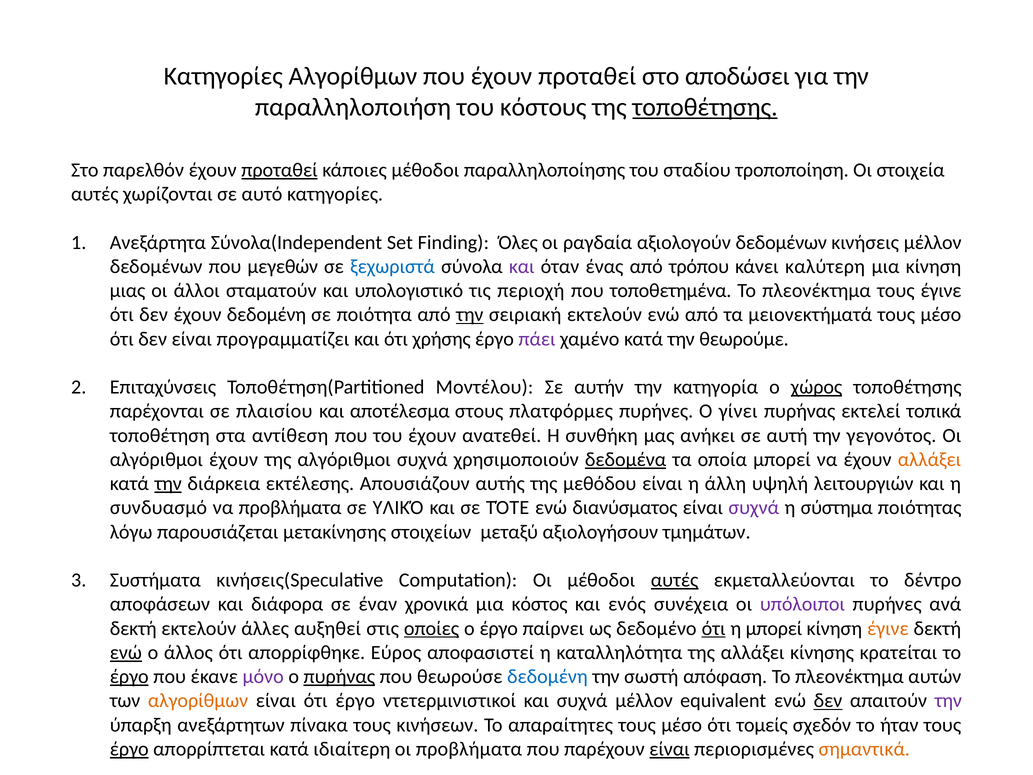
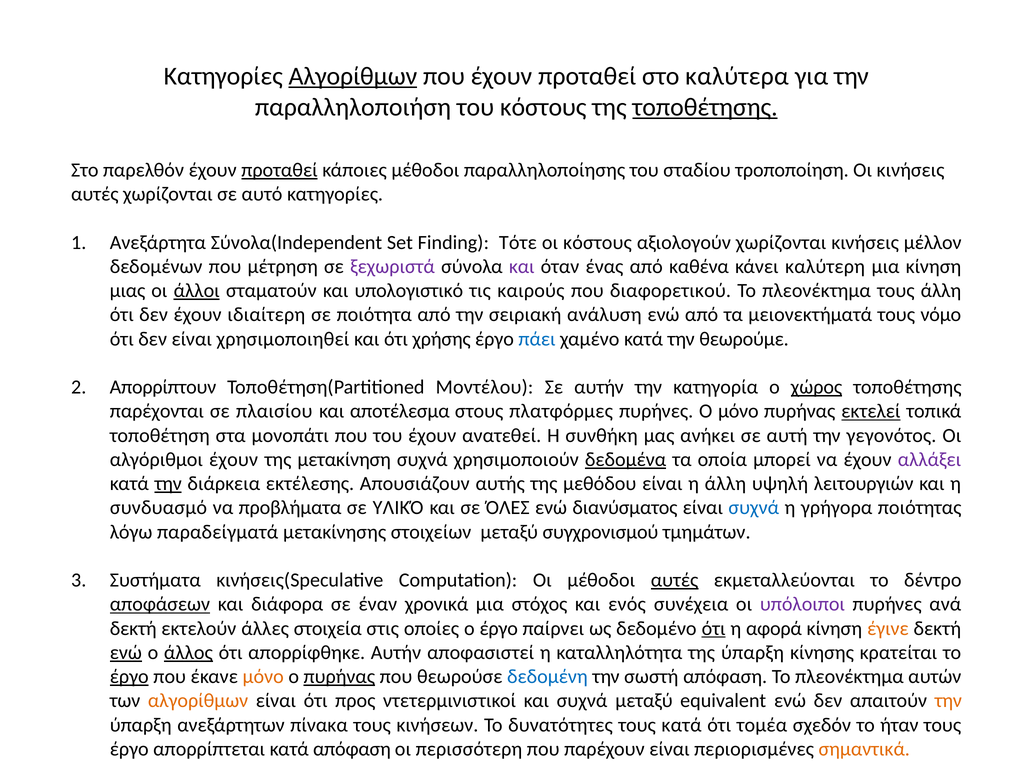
Αλγορίθμων underline: none -> present (353, 76)
αποδώσει: αποδώσει -> καλύτερα (737, 76)
Οι στοιχεία: στοιχεία -> κινήσεις (911, 170)
Όλες: Όλες -> Τότε (518, 242)
οι ραγδαία: ραγδαία -> κόστους (597, 242)
αξιολογούν δεδομένων: δεδομένων -> χωρίζονται (781, 242)
μεγεθών: μεγεθών -> μέτρηση (283, 266)
ξεχωριστά colour: blue -> purple (393, 266)
τρόπου: τρόπου -> καθένα (699, 266)
άλλοι underline: none -> present (197, 291)
περιοχή: περιοχή -> καιρούς (531, 291)
τοποθετημένα: τοποθετημένα -> διαφορετικού (670, 291)
τους έγινε: έγινε -> άλλη (941, 291)
έχουν δεδομένη: δεδομένη -> ιδιαίτερη (266, 315)
την underline: present -> none (470, 315)
σειριακή εκτελούν: εκτελούν -> ανάλυση (604, 315)
μειονεκτήματά τους μέσο: μέσο -> νόμο (941, 315)
προγραμματίζει: προγραμματίζει -> χρησιμοποιηθεί (283, 339)
πάει colour: purple -> blue (537, 339)
Επιταχύνσεις: Επιταχύνσεις -> Απορρίπτουν (163, 387)
Ο γίνει: γίνει -> μόνο (738, 411)
εκτελεί underline: none -> present (871, 411)
αντίθεση: αντίθεση -> μονοπάτι (290, 435)
της αλγόριθμοι: αλγόριθμοι -> μετακίνηση (344, 459)
αλλάξει colour: orange -> purple (929, 459)
ΤΌΤΕ: ΤΌΤΕ -> ΌΛΕΣ (508, 508)
συχνά colour: purple -> blue (754, 508)
σύστημα: σύστημα -> γρήγορα (837, 508)
παρουσιάζεται: παρουσιάζεται -> παραδείγματά (218, 532)
αξιολογήσουν: αξιολογήσουν -> συγχρονισμού (600, 532)
αποφάσεων underline: none -> present (160, 604)
κόστος: κόστος -> στόχος (540, 604)
αυξηθεί: αυξηθεί -> στοιχεία (328, 628)
οποίες underline: present -> none (432, 628)
η μπορεί: μπορεί -> αφορά (774, 628)
άλλος underline: none -> present (188, 652)
απορρίφθηκε Εύρος: Εύρος -> Αυτήν (396, 652)
της αλλάξει: αλλάξει -> ύπαρξη (753, 652)
μόνο colour: purple -> orange (263, 676)
ότι έργο: έργο -> προς (355, 701)
συχνά μέλλον: μέλλον -> μεταξύ (644, 701)
δεν underline: present -> none (828, 701)
την colour: purple -> orange (948, 701)
απαραίτητες: απαραίτητες -> δυνατότητες (561, 725)
μέσο: μέσο -> κατά (681, 725)
τομείς: τομείς -> τομέα (762, 725)
έργο underline: present -> none (129, 749)
κατά ιδιαίτερη: ιδιαίτερη -> απόφαση (352, 749)
οι προβλήματα: προβλήματα -> περισσότερη (469, 749)
είναι underline: present -> none (669, 749)
